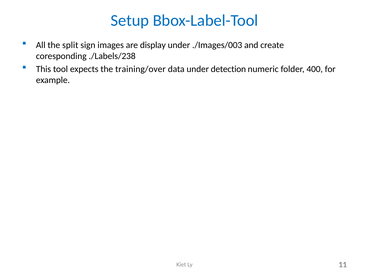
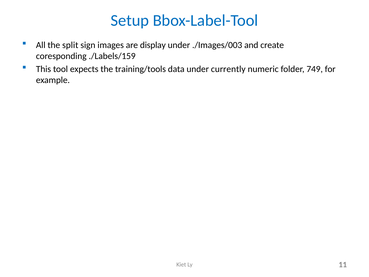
./Labels/238: ./Labels/238 -> ./Labels/159 (112, 56)
training/over: training/over -> training/tools (141, 69)
detection: detection -> currently (228, 69)
400: 400 -> 749 (315, 69)
